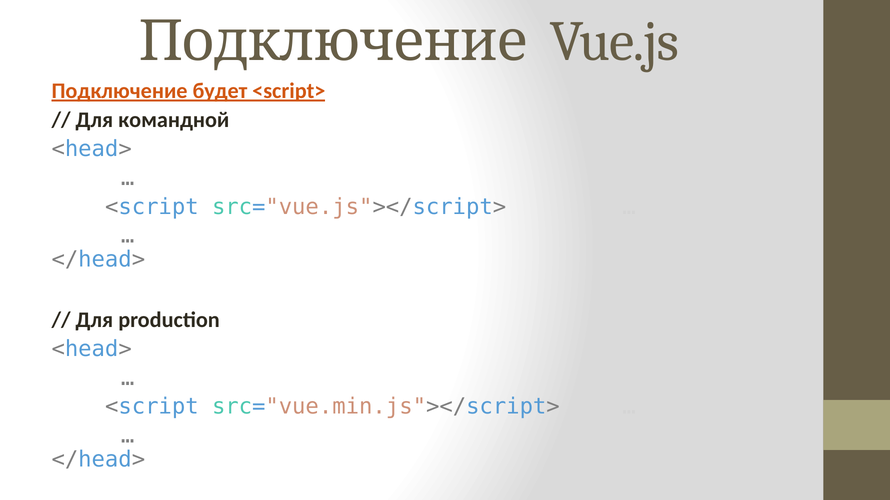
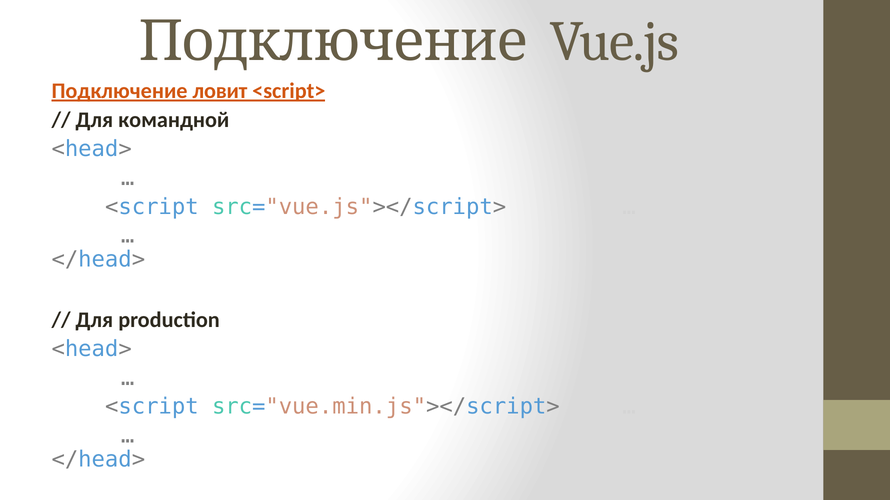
будет: будет -> ловит (220, 91)
